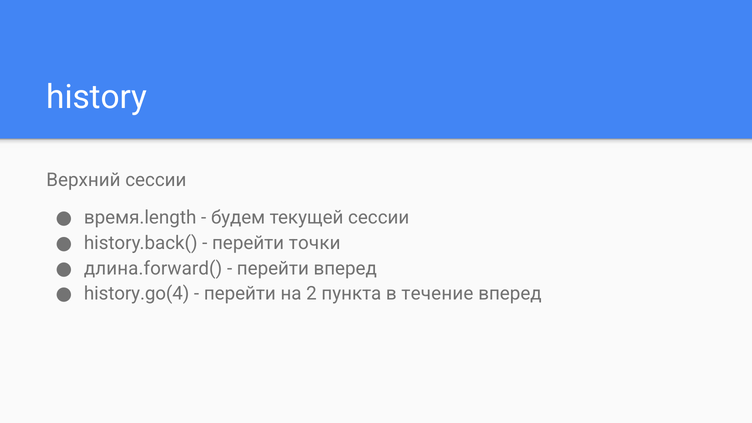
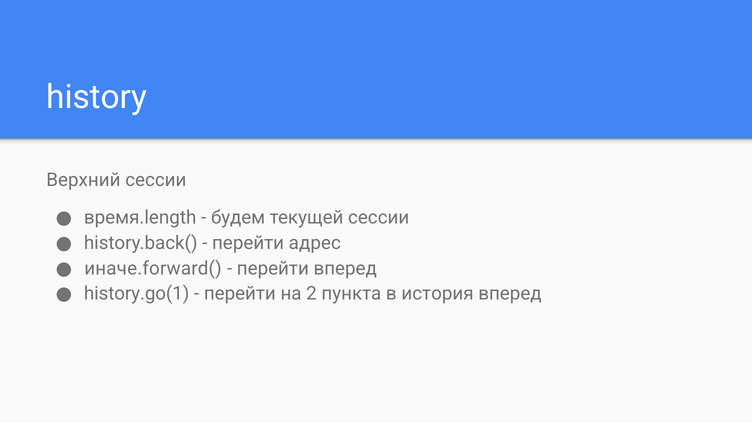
точки: точки -> адрес (315, 243)
длина.forward(: длина.forward( -> иначе.forward( (153, 268)
history.go(4: history.go(4 -> history.go(1 (137, 294)
течение: течение -> история (438, 294)
